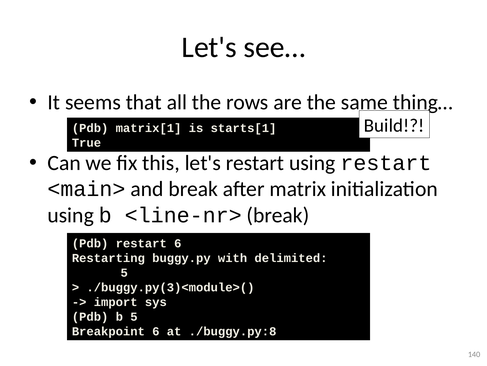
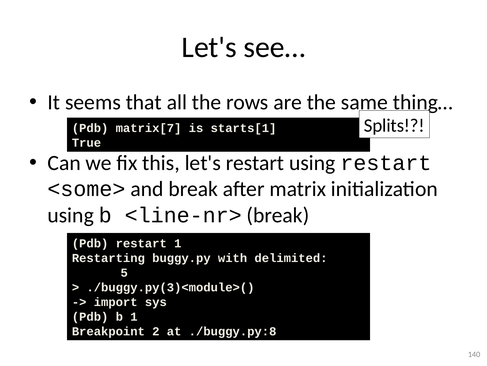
Build: Build -> Splits (394, 125)
matrix[1: matrix[1 -> matrix[7 (149, 128)
<main>: <main> -> <some> (86, 189)
restart 6: 6 -> 1 (178, 243)
b 5: 5 -> 1 (134, 316)
Breakpoint 6: 6 -> 2 (156, 331)
